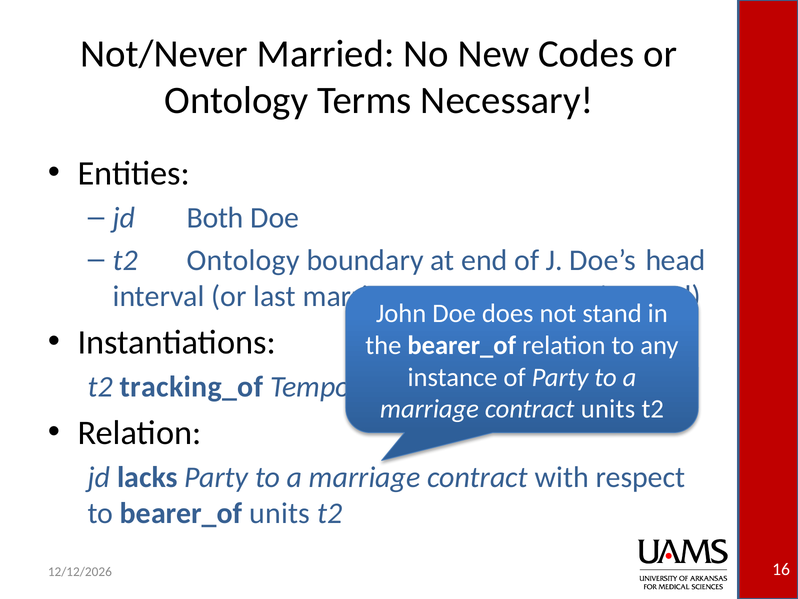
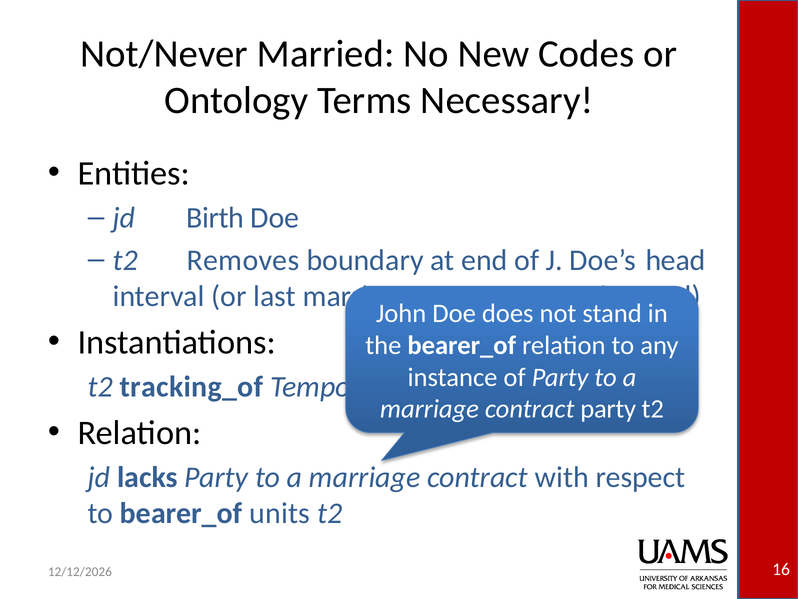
Both: Both -> Birth (215, 218)
t2 Ontology: Ontology -> Removes (243, 260)
contract units: units -> party (608, 409)
